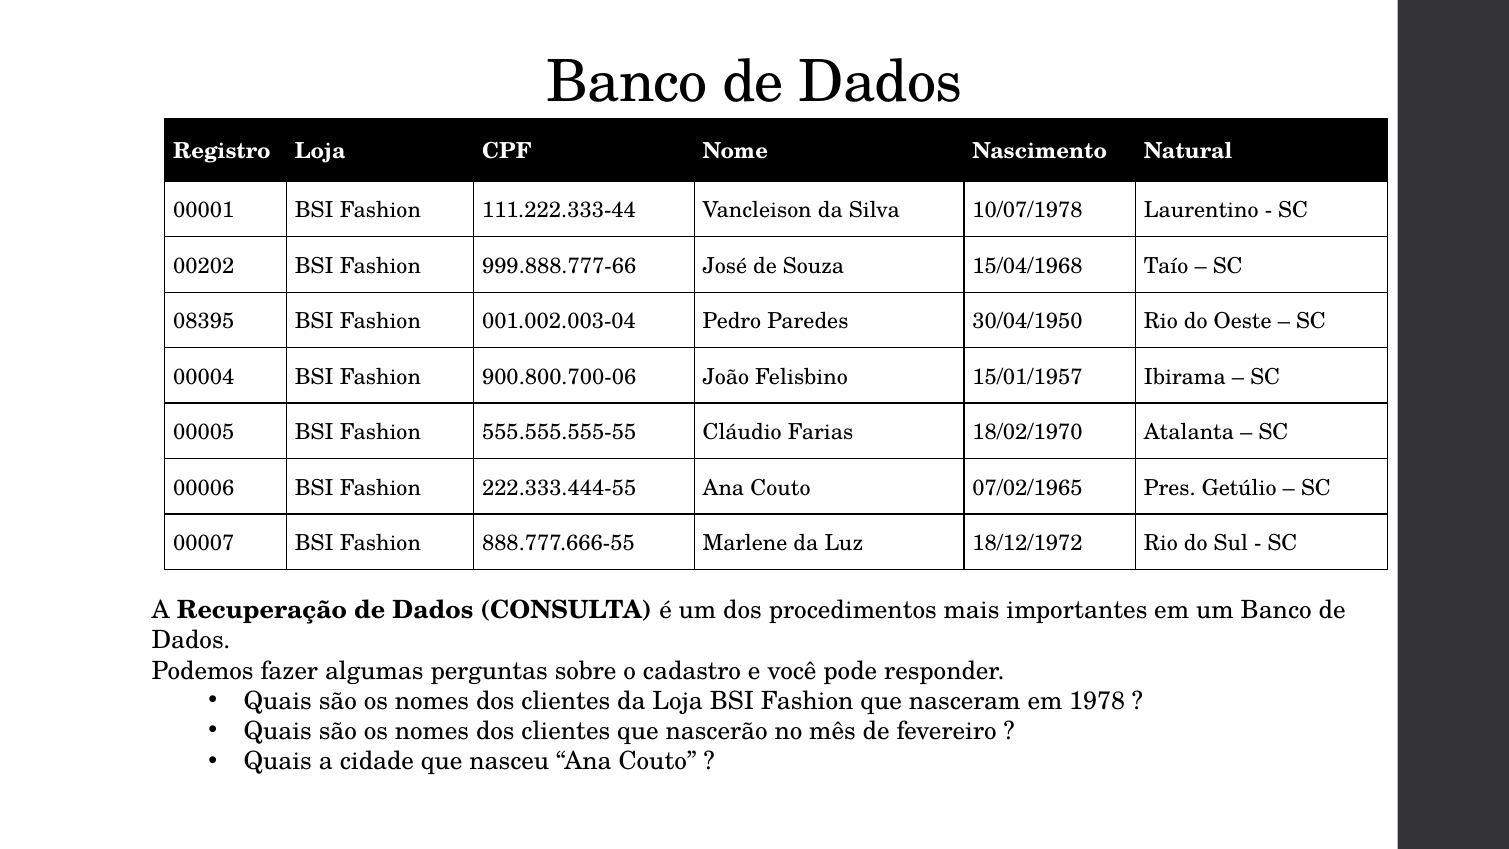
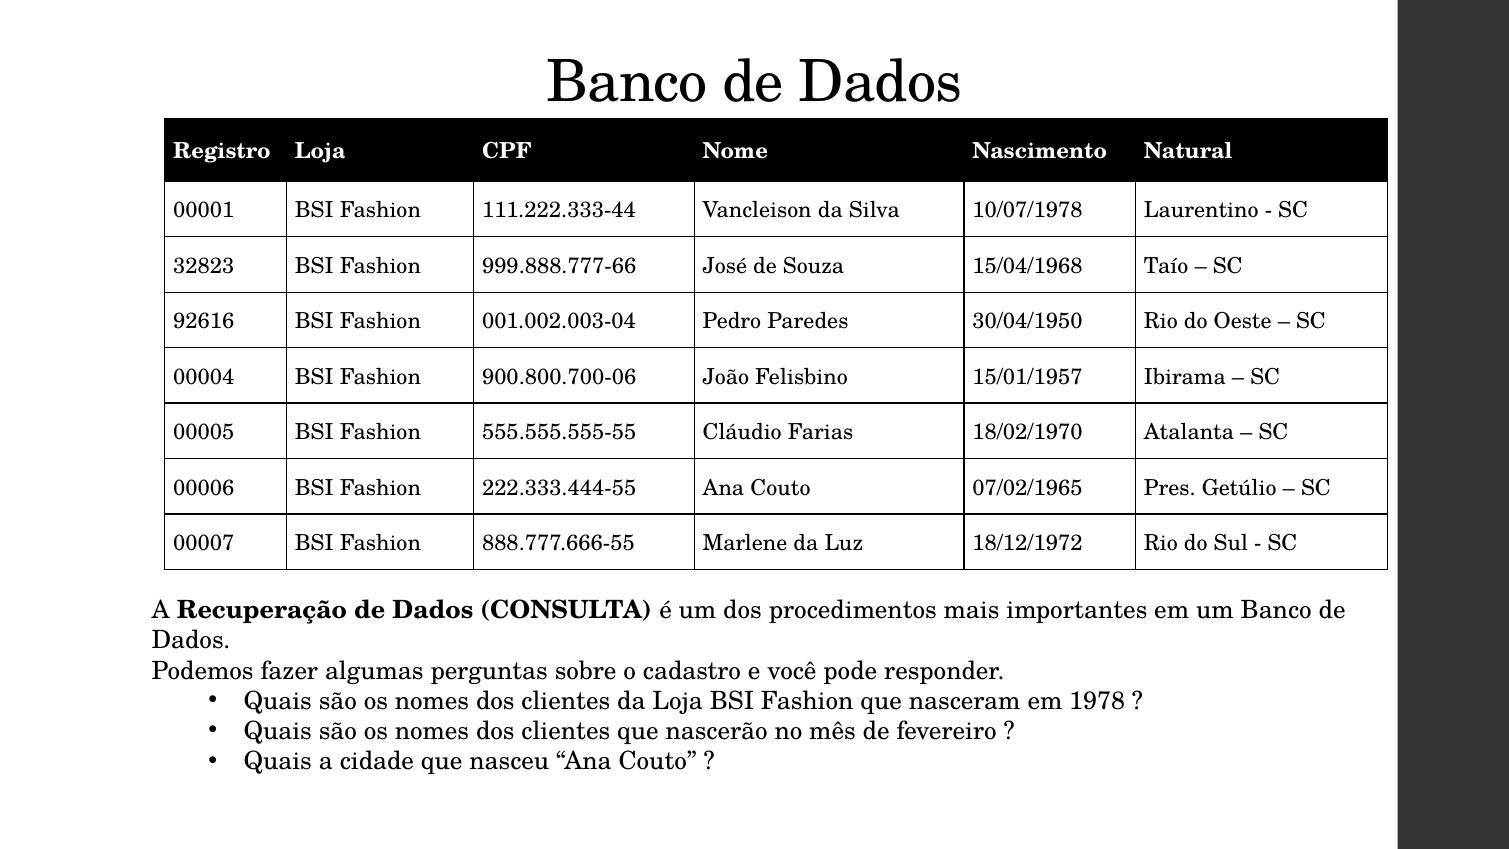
00202: 00202 -> 32823 (204, 266)
08395: 08395 -> 92616 (204, 321)
